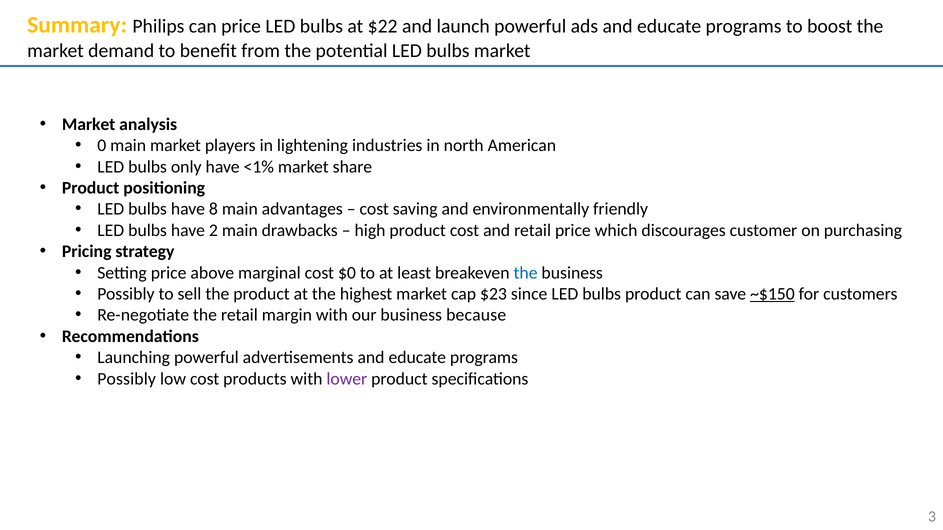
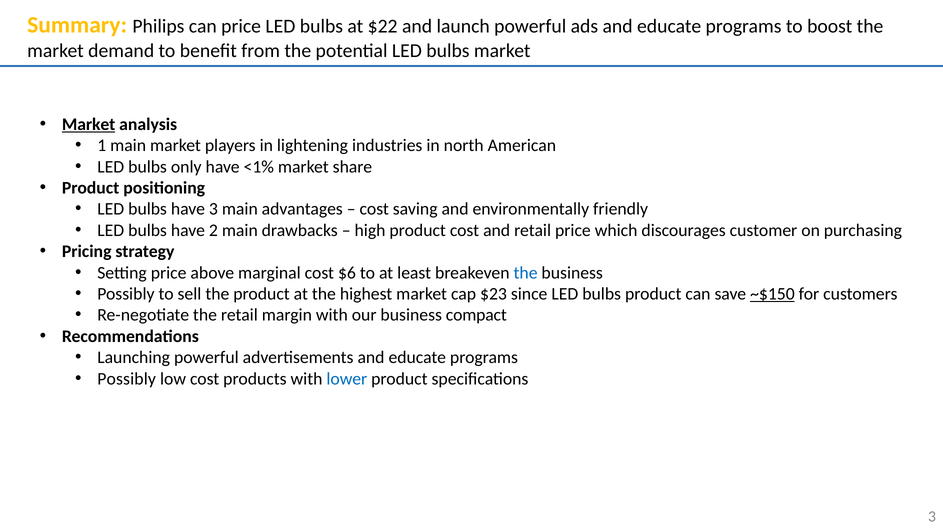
Market underline: none -> present (89, 124)
0: 0 -> 1 (102, 146)
have 8: 8 -> 3 (213, 209)
$0: $0 -> $6 (347, 273)
because: because -> compact (476, 315)
lower colour: purple -> blue (347, 379)
